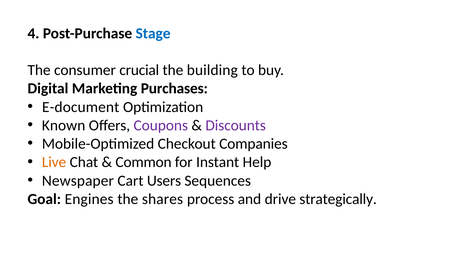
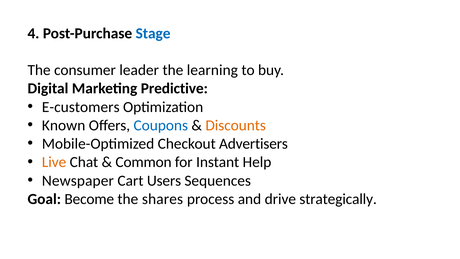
crucial: crucial -> leader (139, 70)
building: building -> learning (212, 70)
Purchases: Purchases -> Predictive (174, 88)
E-document: E-document -> E-customers (81, 107)
Coupons colour: purple -> blue (161, 125)
Discounts colour: purple -> orange (236, 125)
Companies: Companies -> Advertisers (253, 144)
Engines: Engines -> Become (89, 199)
